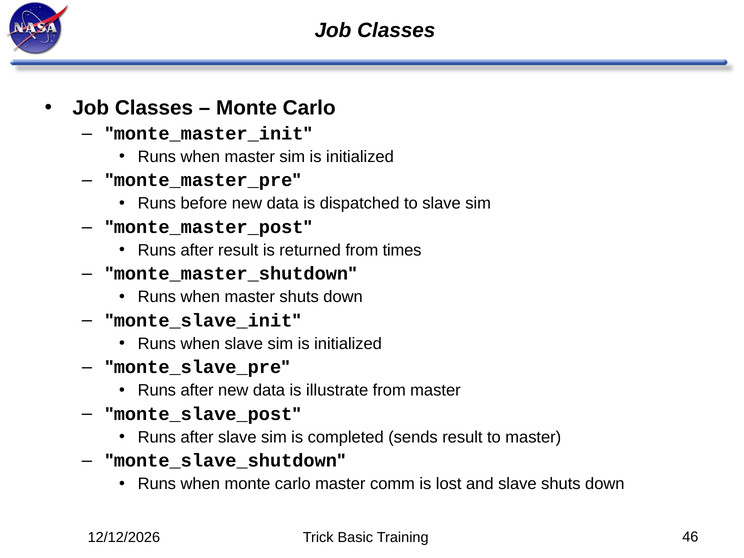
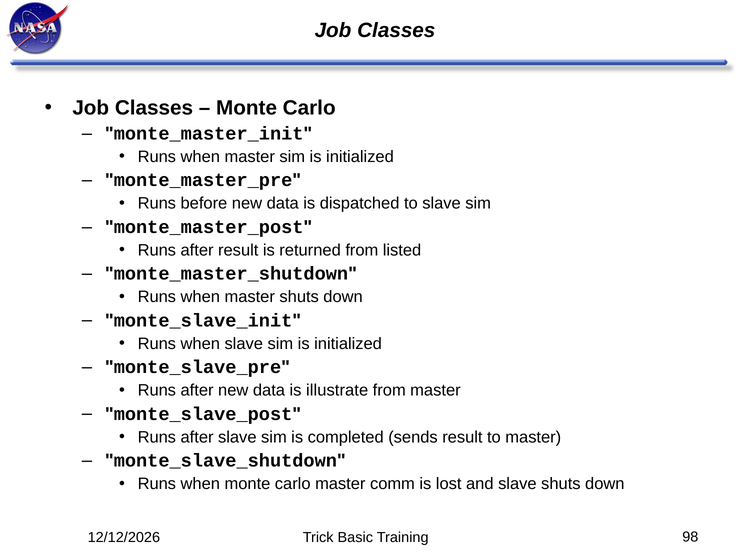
times: times -> listed (402, 250)
46: 46 -> 98 (690, 537)
